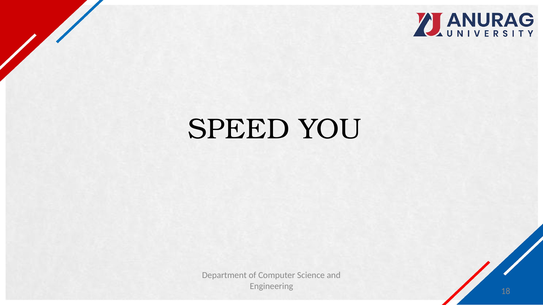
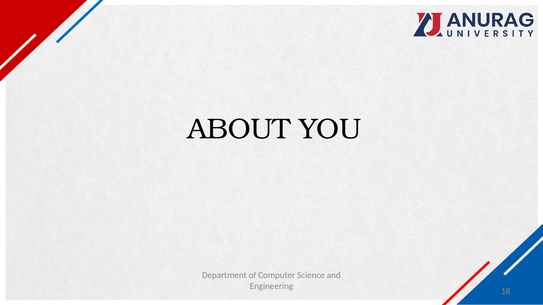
SPEED: SPEED -> ABOUT (239, 129)
